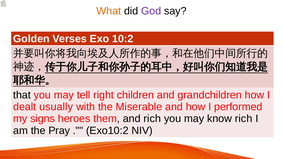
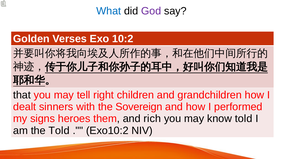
What colour: orange -> blue (109, 11)
usually: usually -> sinners (56, 107)
Miserable: Miserable -> Sovereign (139, 107)
know rich: rich -> told (244, 119)
the Pray: Pray -> Told (59, 131)
